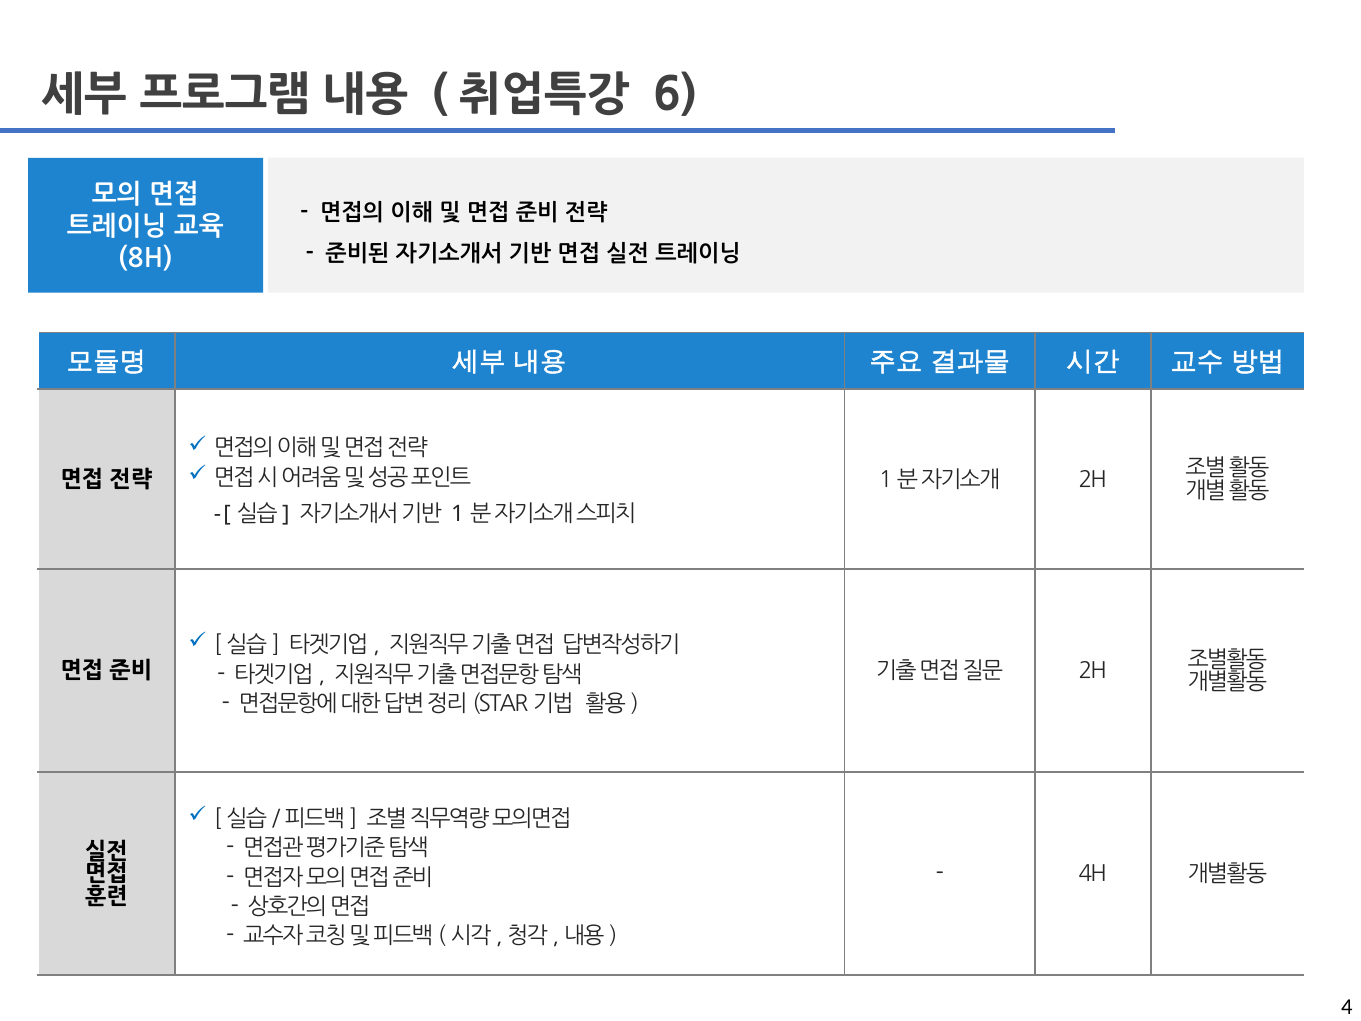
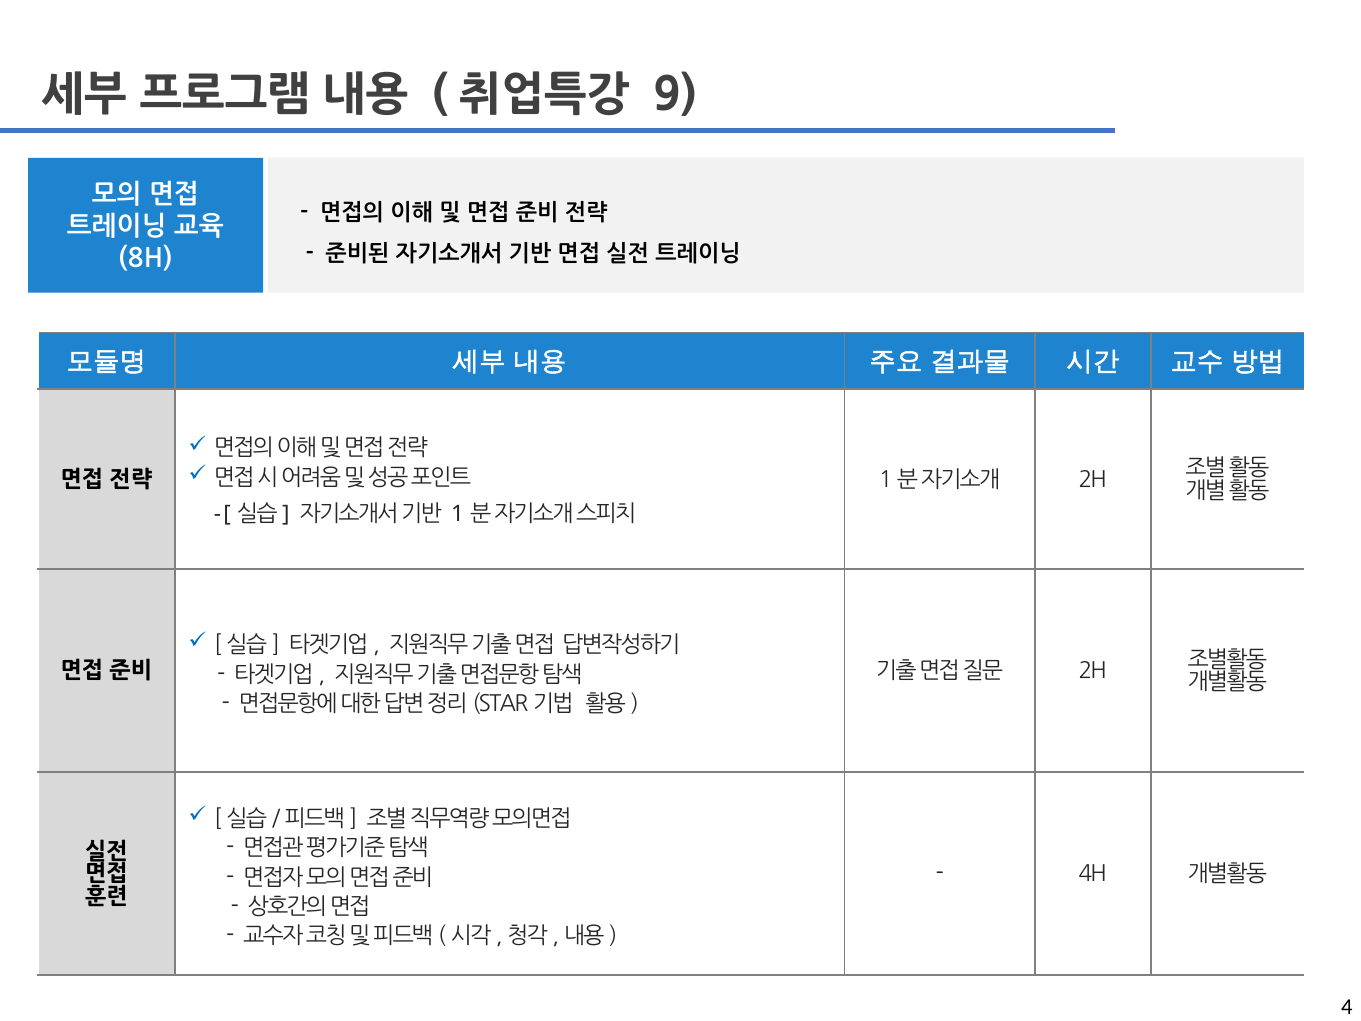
6: 6 -> 9 (675, 95)
